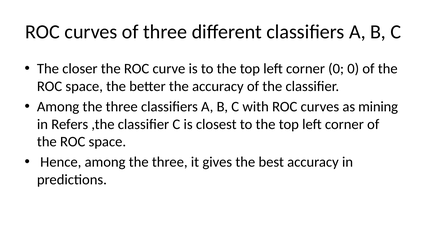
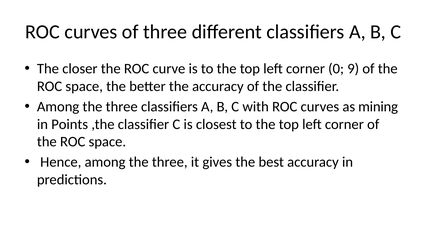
0 0: 0 -> 9 (353, 69)
Refers: Refers -> Points (70, 124)
